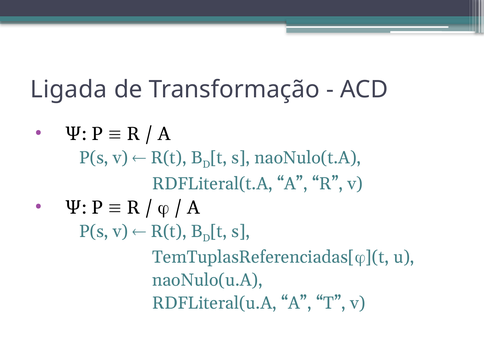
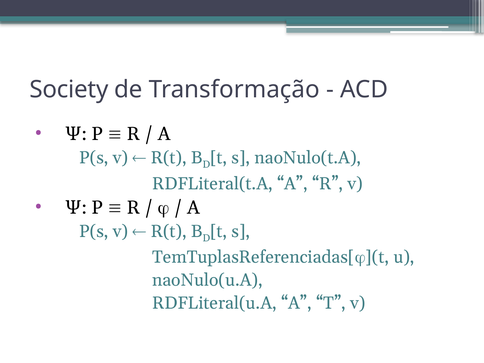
Ligada: Ligada -> Society (69, 89)
